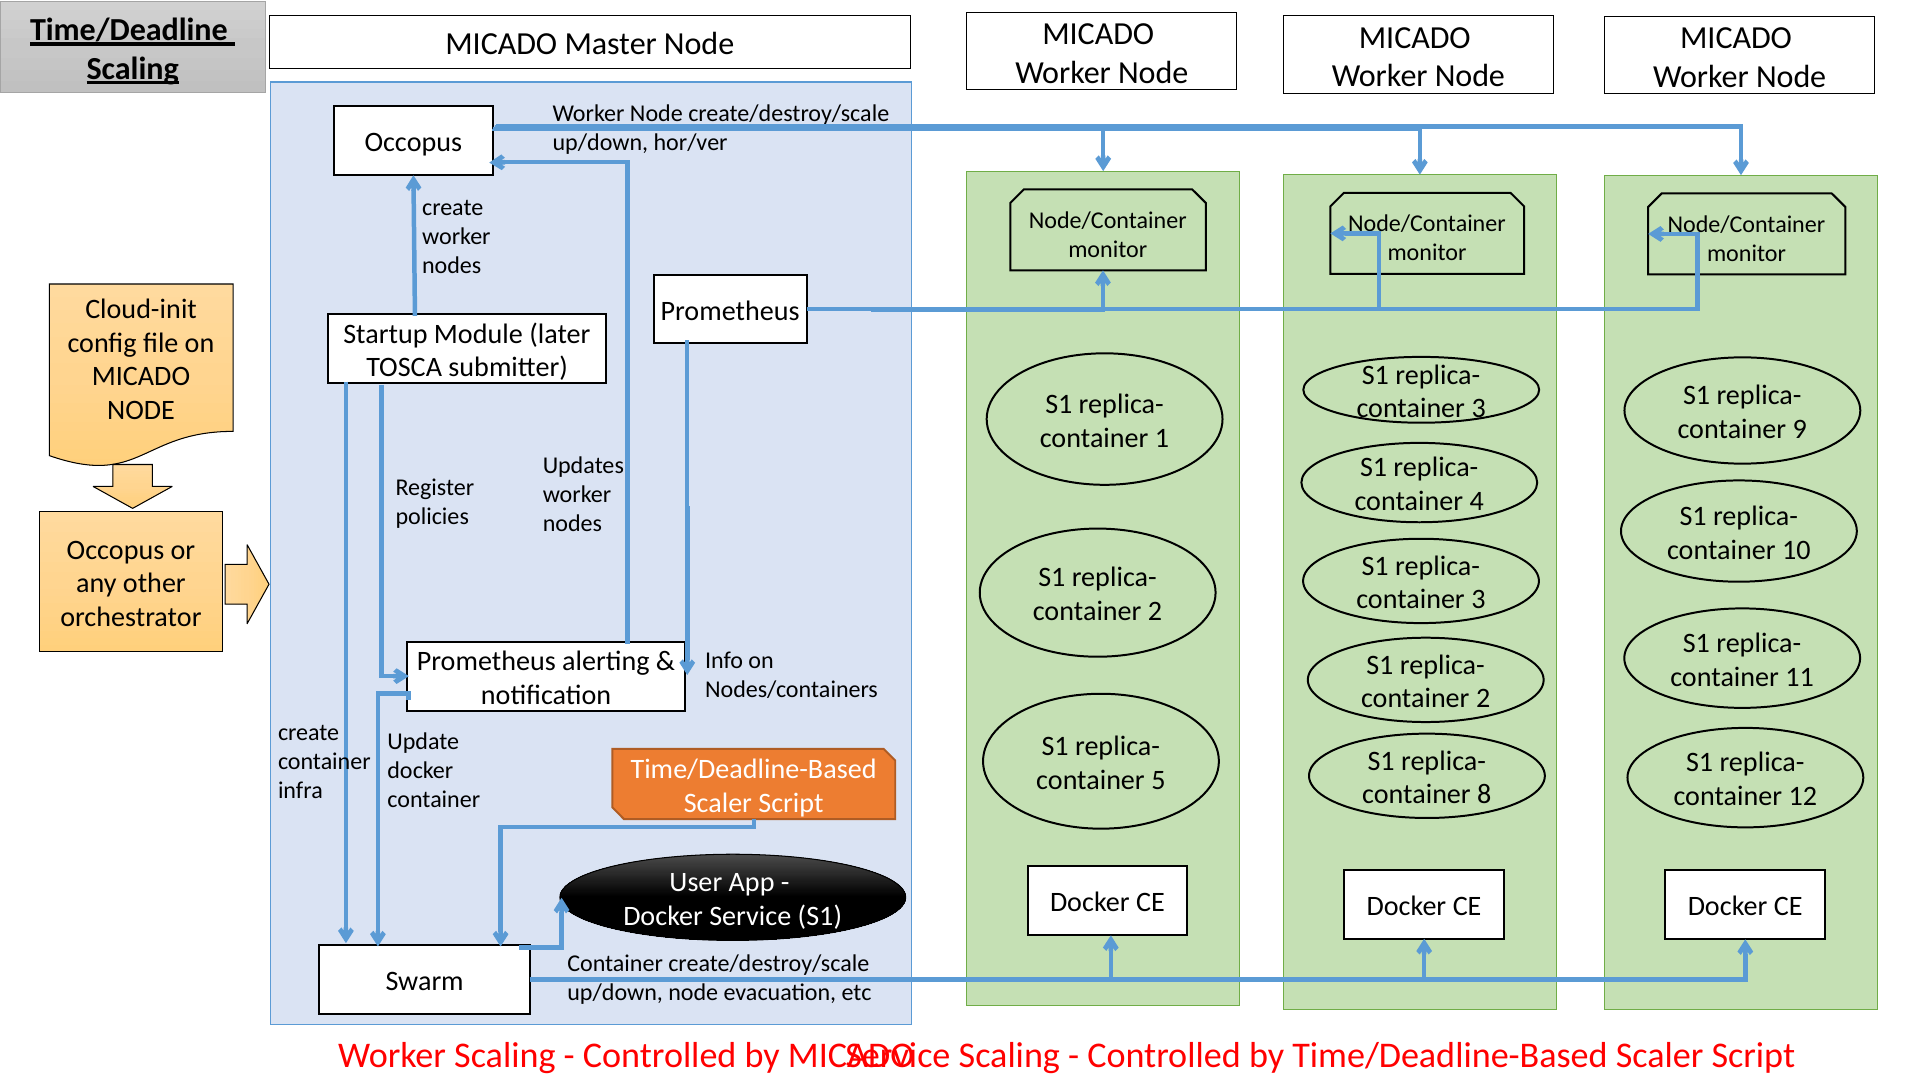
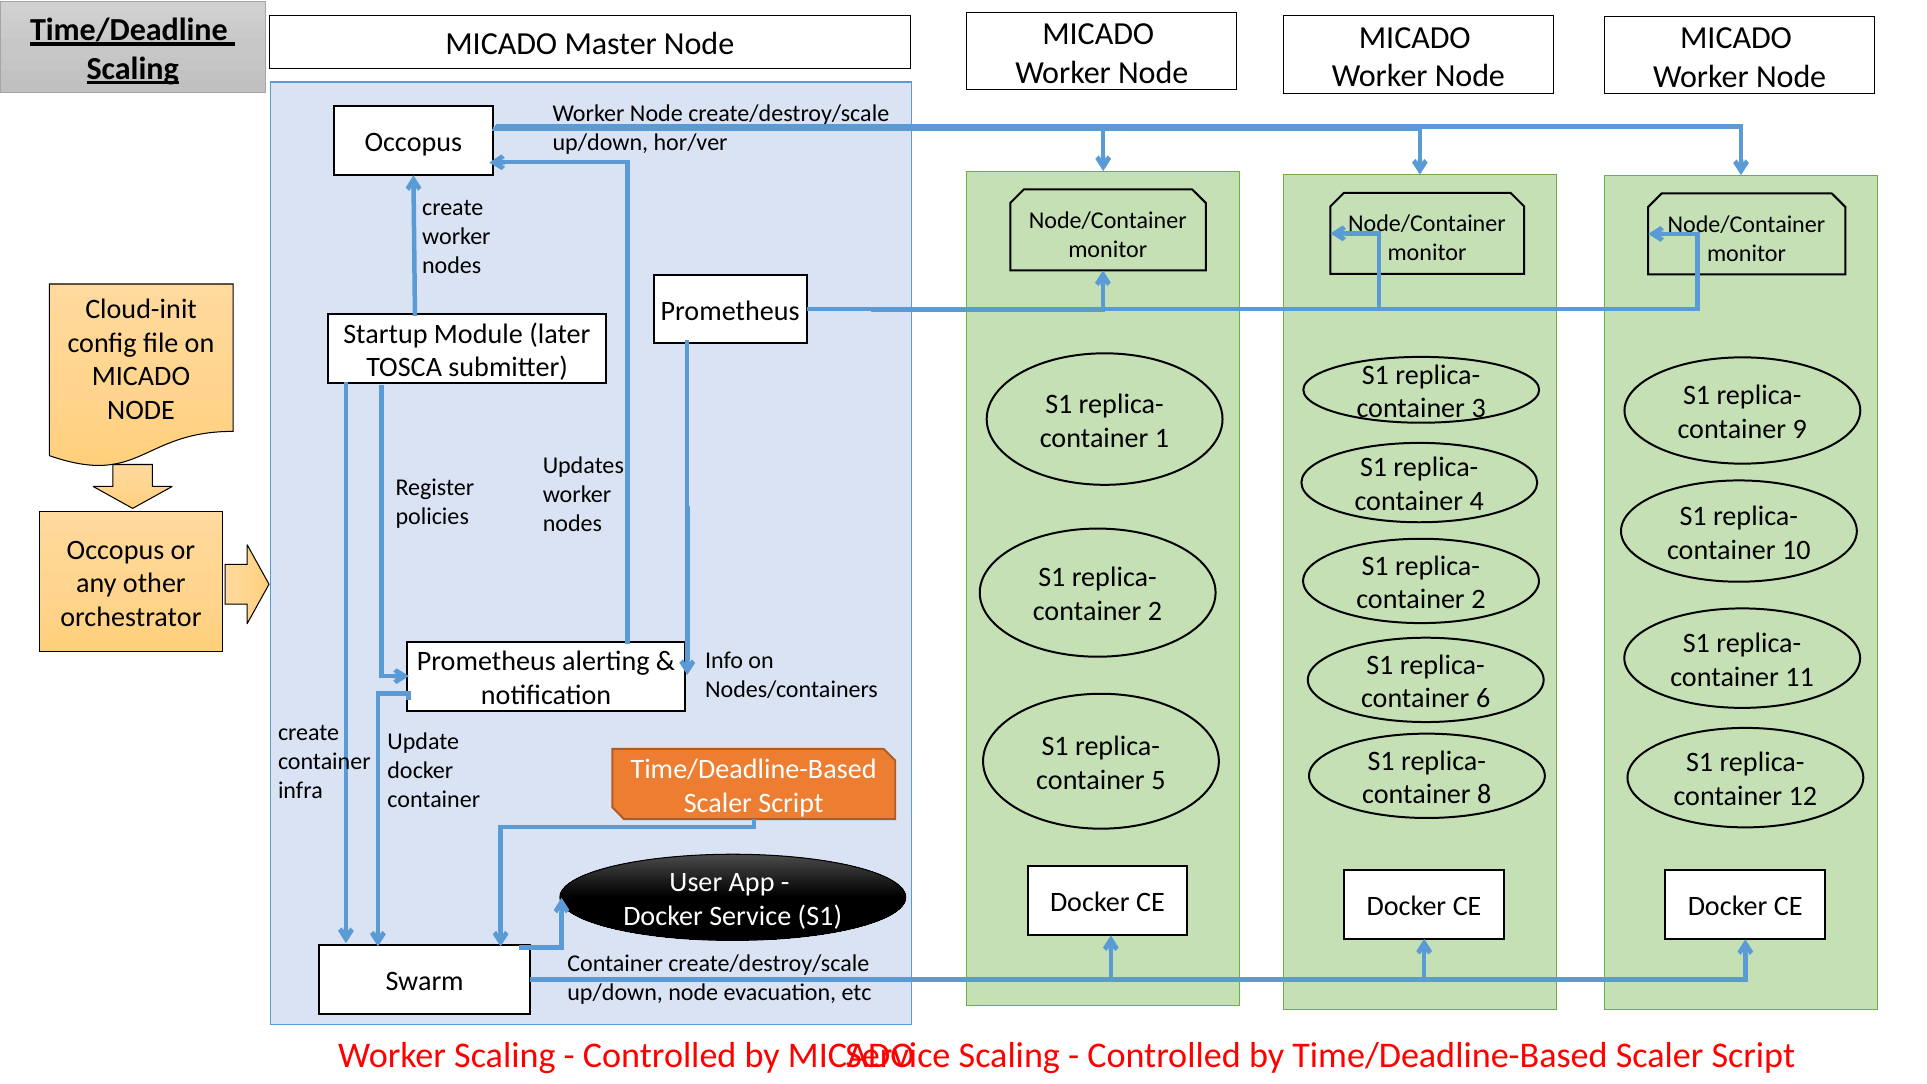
3: 3 -> 2 (1478, 600)
2: 2 -> 6 (1483, 699)
